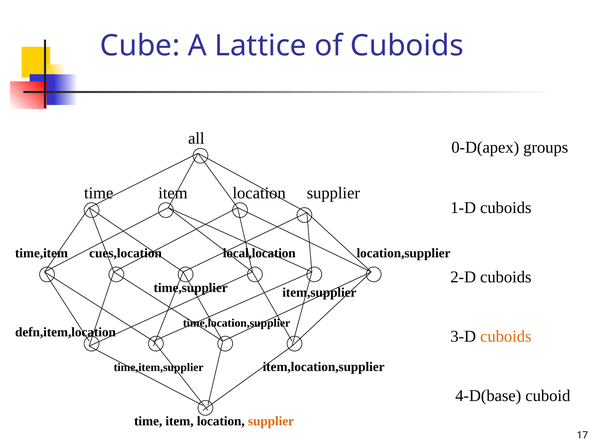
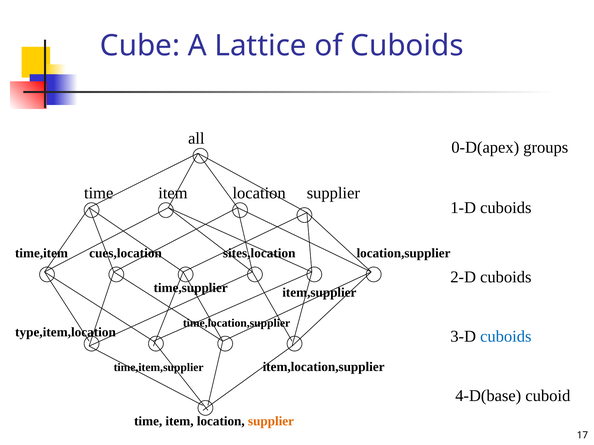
local,location: local,location -> sites,location (259, 253)
defn,item,location: defn,item,location -> type,item,location (65, 333)
cuboids colour: orange -> blue (506, 337)
